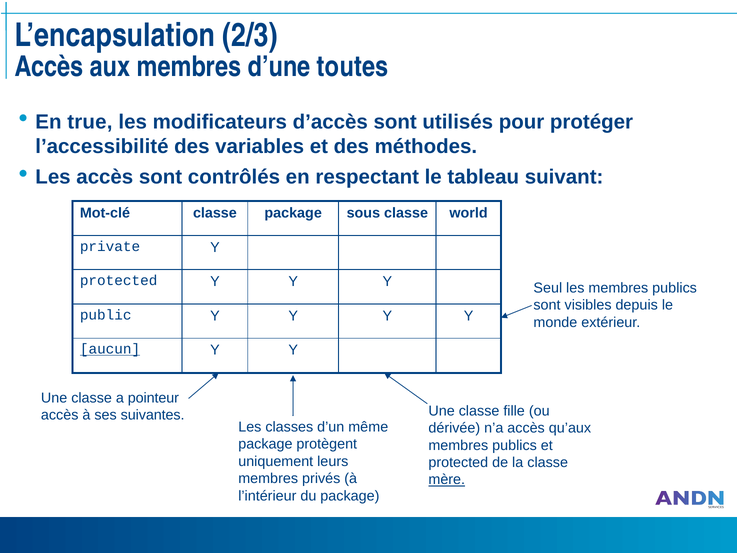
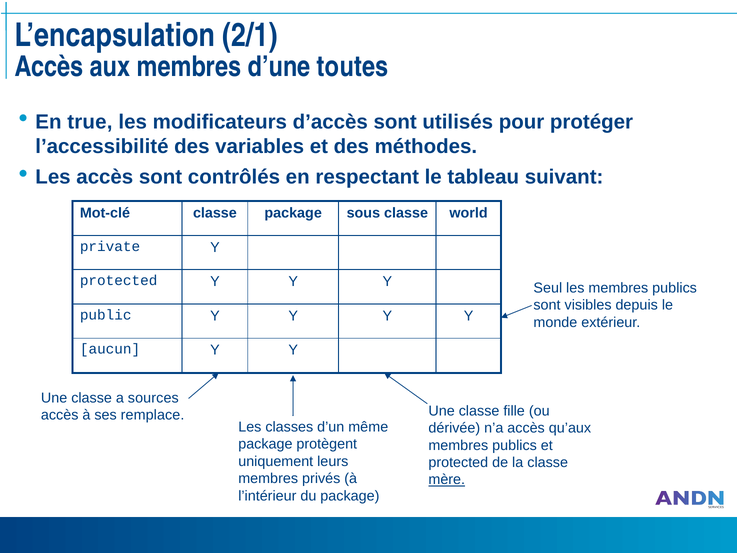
2/3: 2/3 -> 2/1 (250, 35)
aucun underline: present -> none (110, 349)
pointeur: pointeur -> sources (153, 398)
suivantes: suivantes -> remplace (153, 415)
